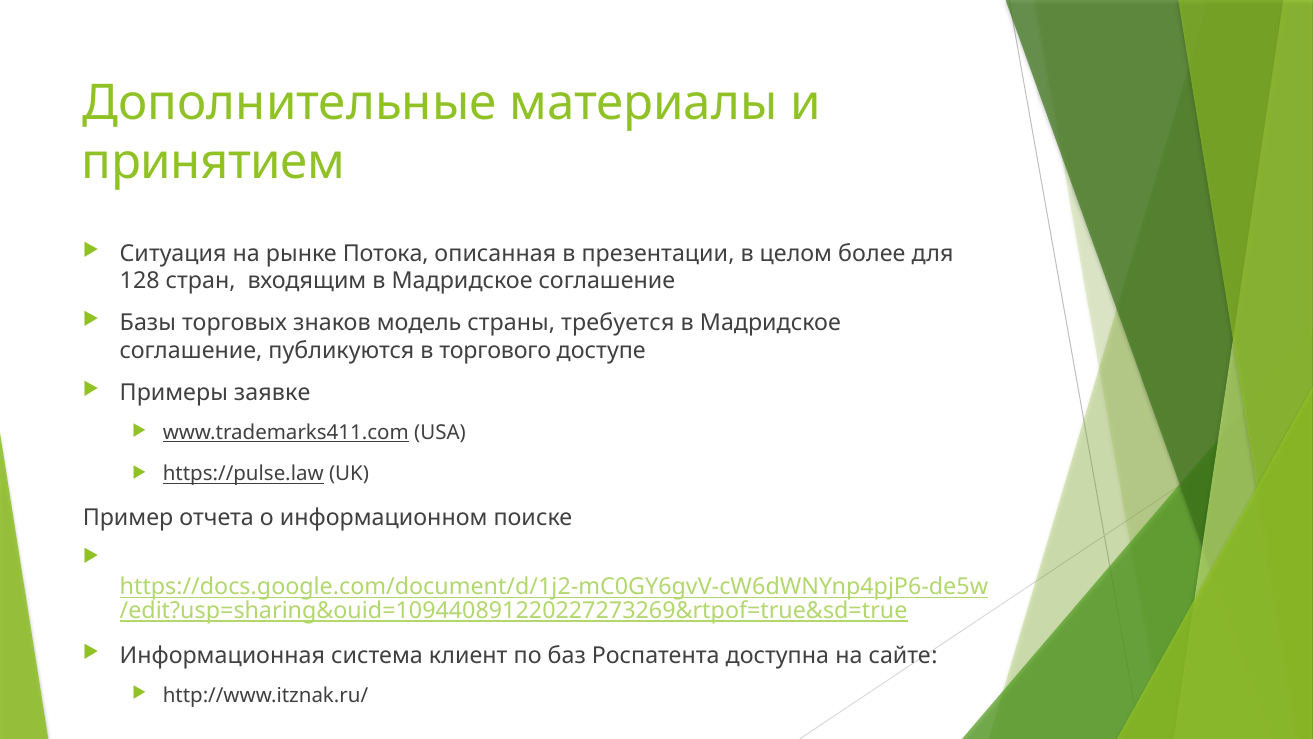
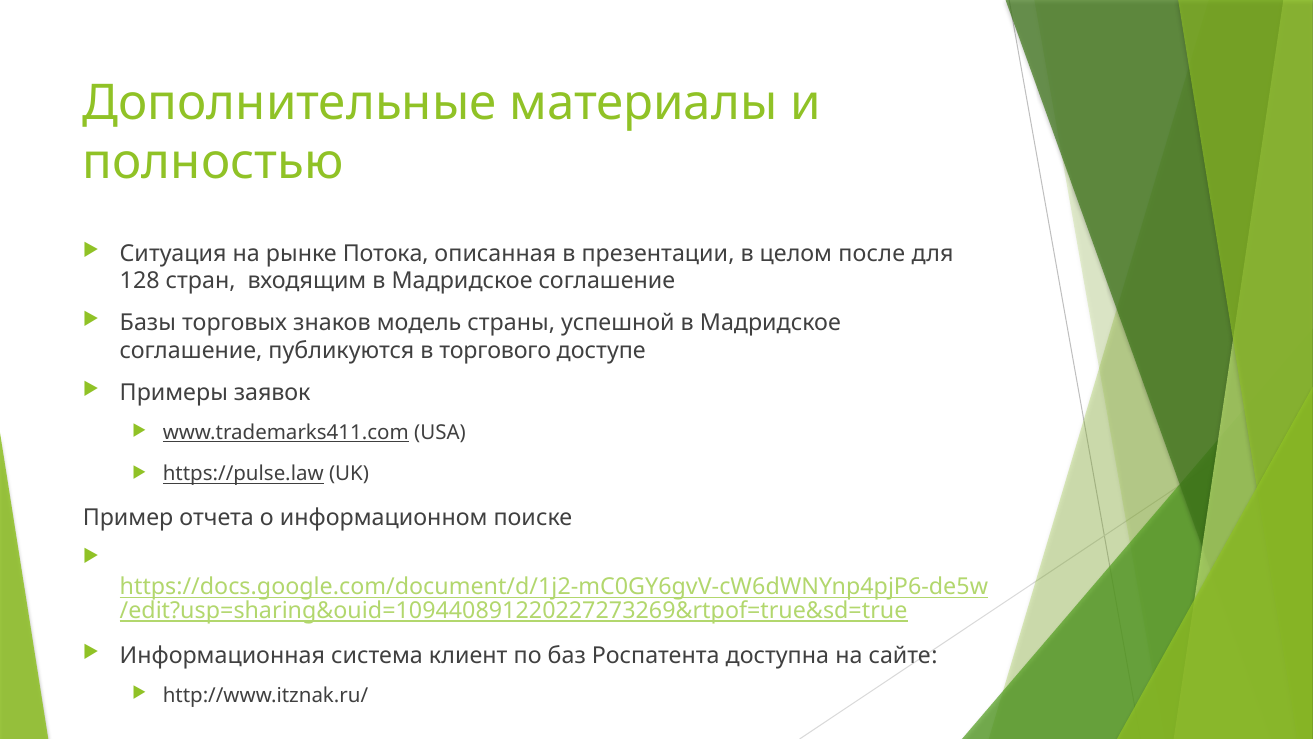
принятием: принятием -> полностью (213, 163)
более: более -> после (872, 253)
требуется: требуется -> успешной (618, 323)
заявке: заявке -> заявок (272, 392)
